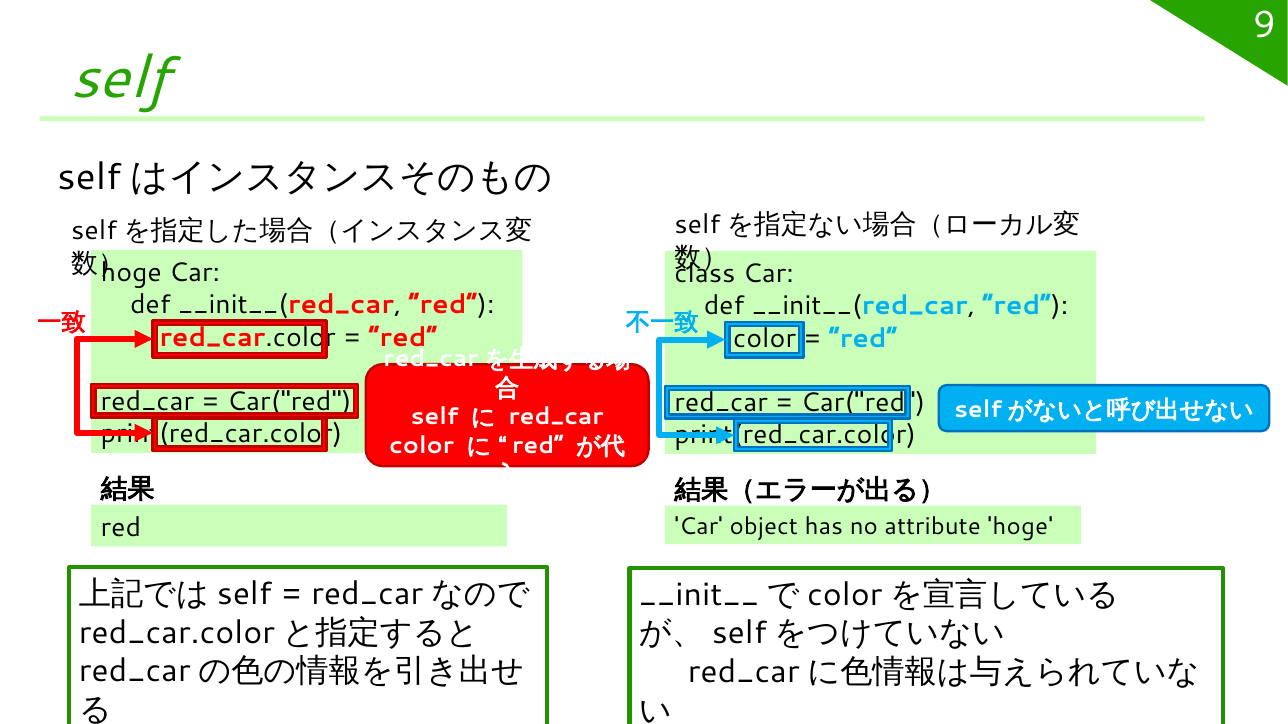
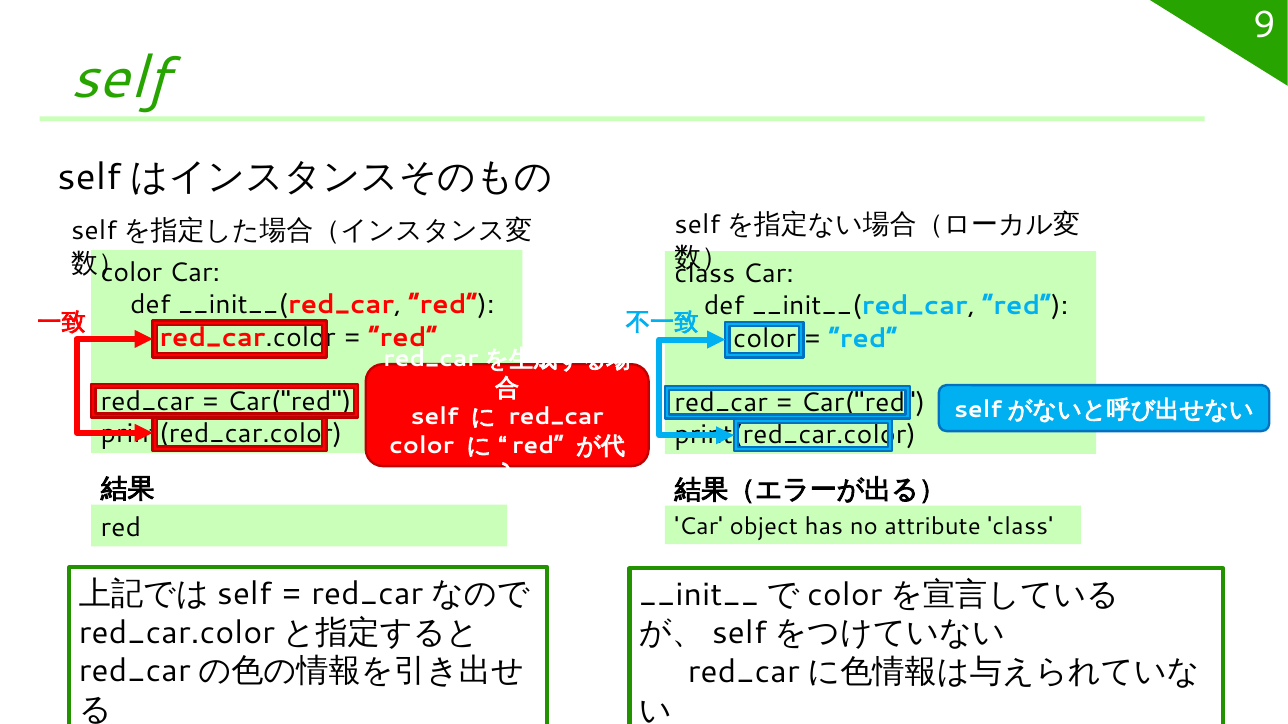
hoge: hoge -> color (131, 273)
attribute hoge: hoge -> class (1020, 527)
